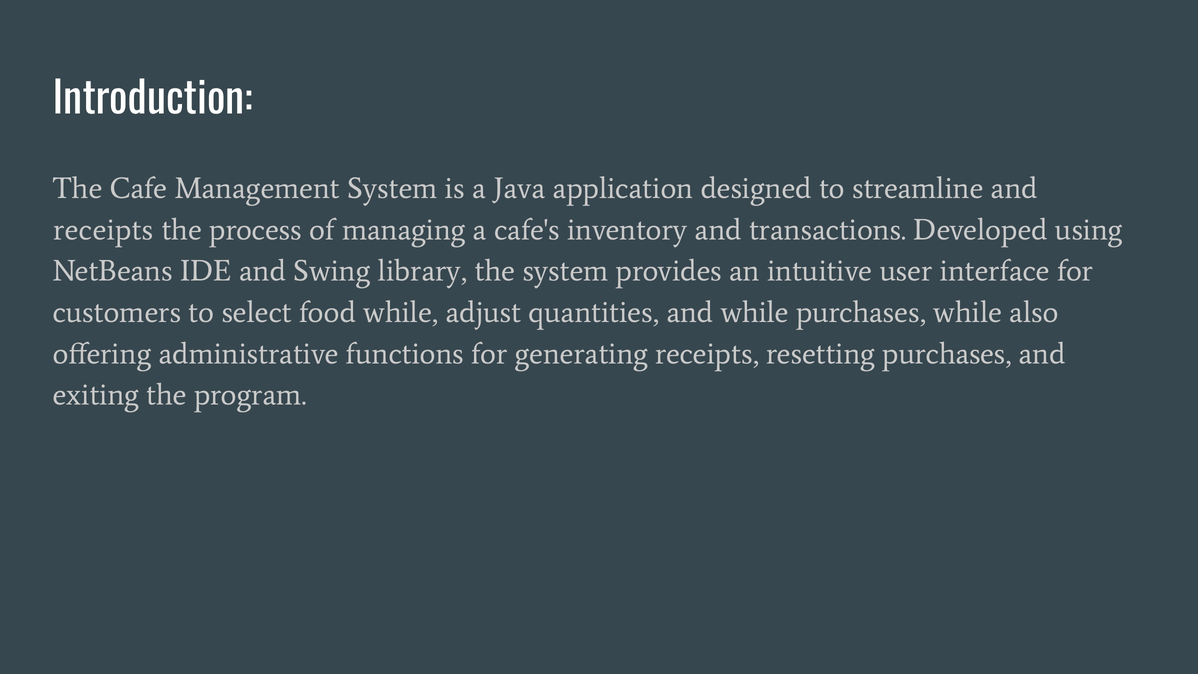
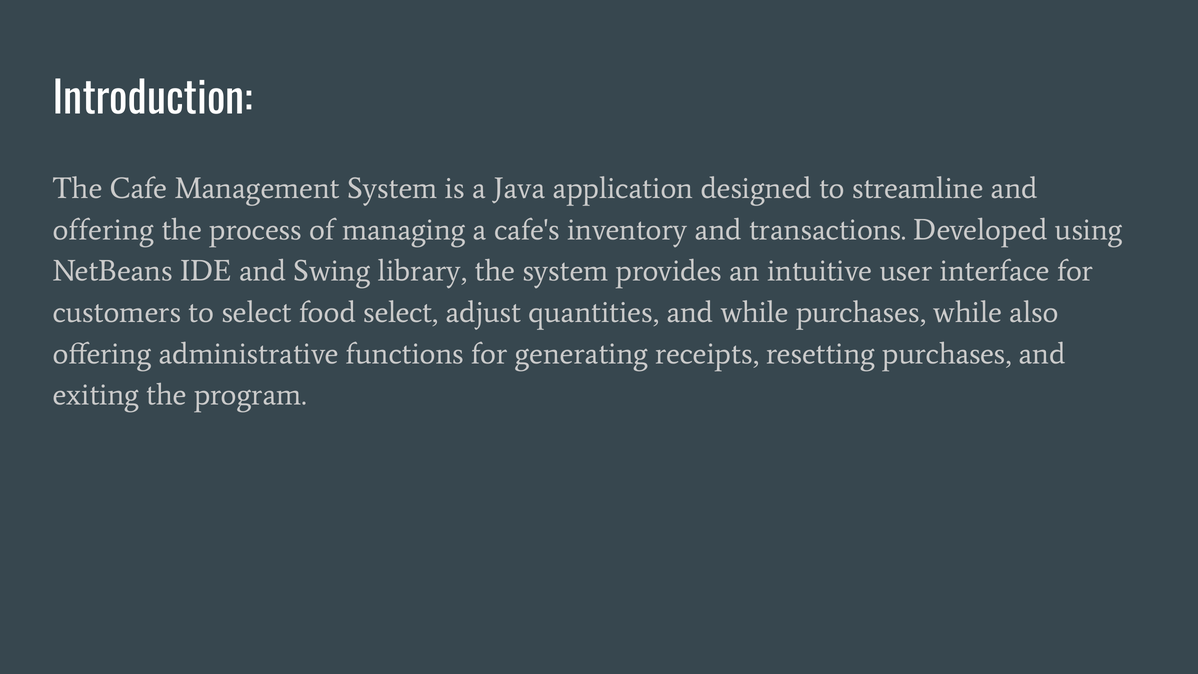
receipts: receipts -> offering (103, 230)
food while: while -> select (401, 312)
